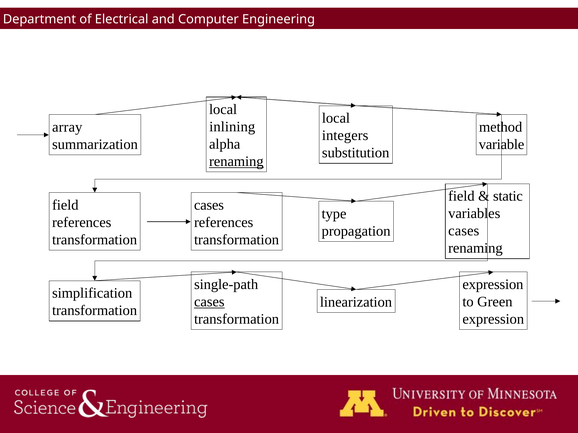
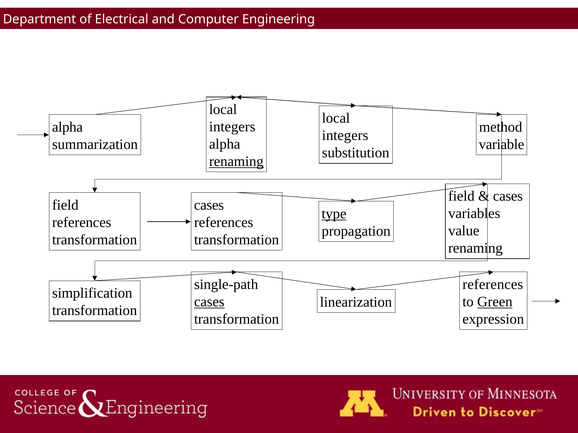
inlining: inlining -> integers (232, 127)
array: array -> alpha (67, 127)
static: static -> cases (508, 196)
type underline: none -> present (334, 214)
cases: cases -> value (464, 231)
expression: expression -> references (493, 285)
Green underline: none -> present (495, 302)
